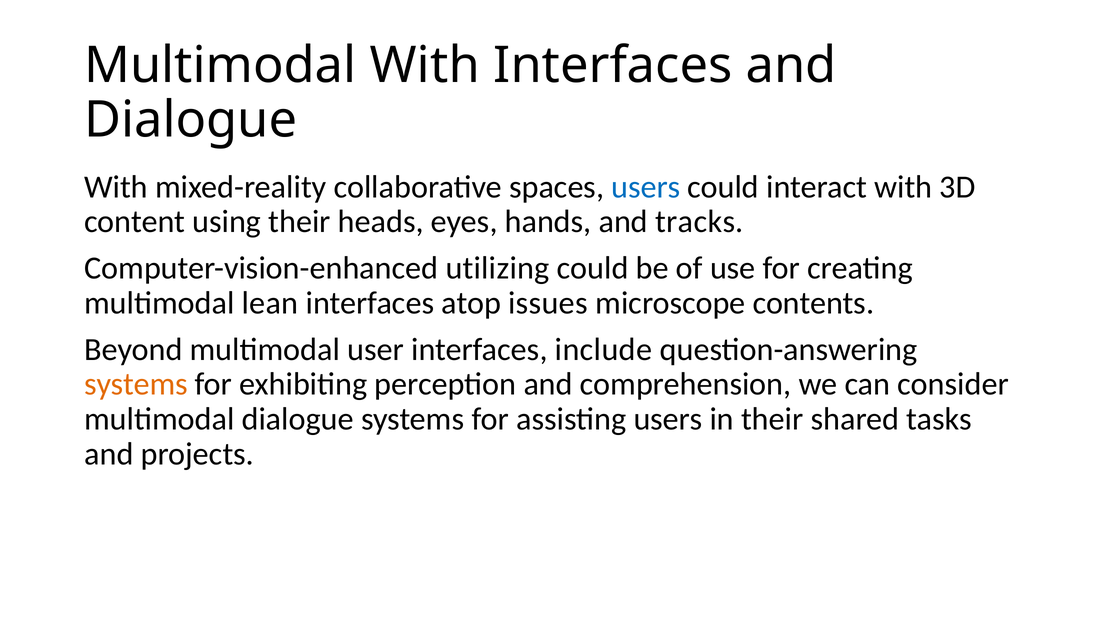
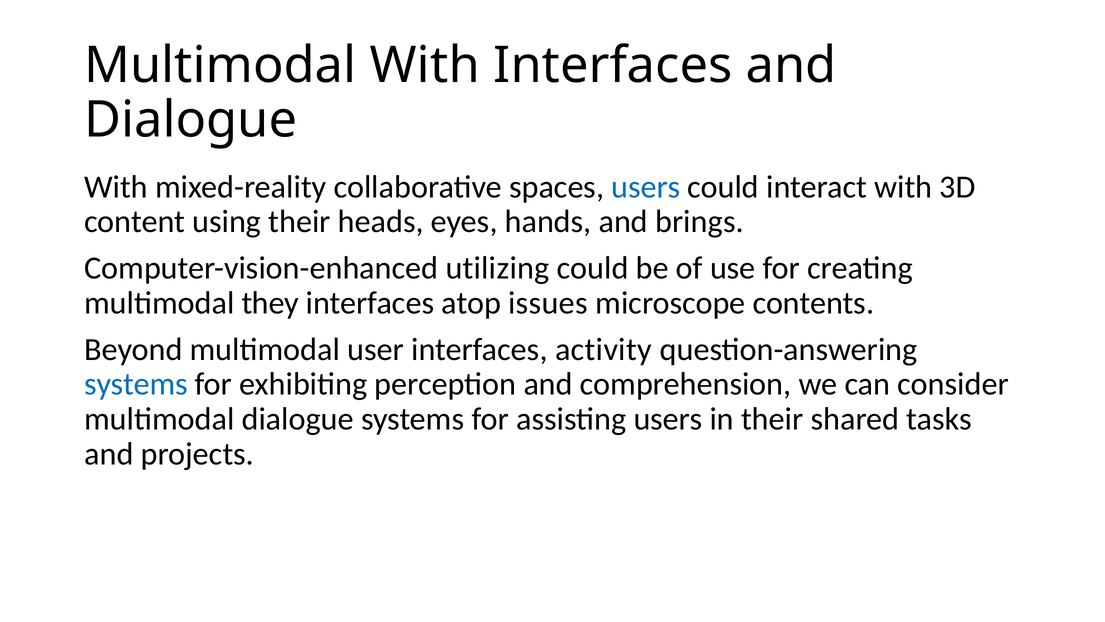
tracks: tracks -> brings (700, 222)
lean: lean -> they (270, 303)
include: include -> activity (603, 349)
systems colour: orange -> blue (136, 384)
